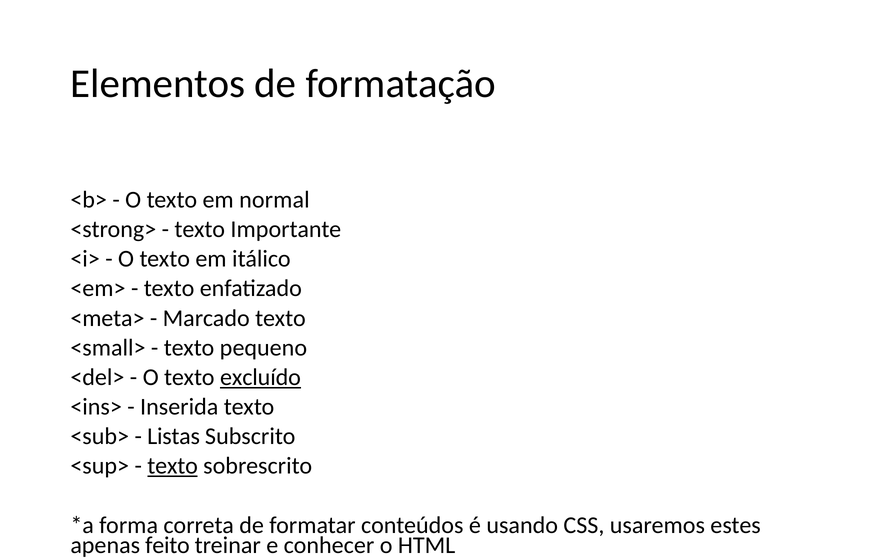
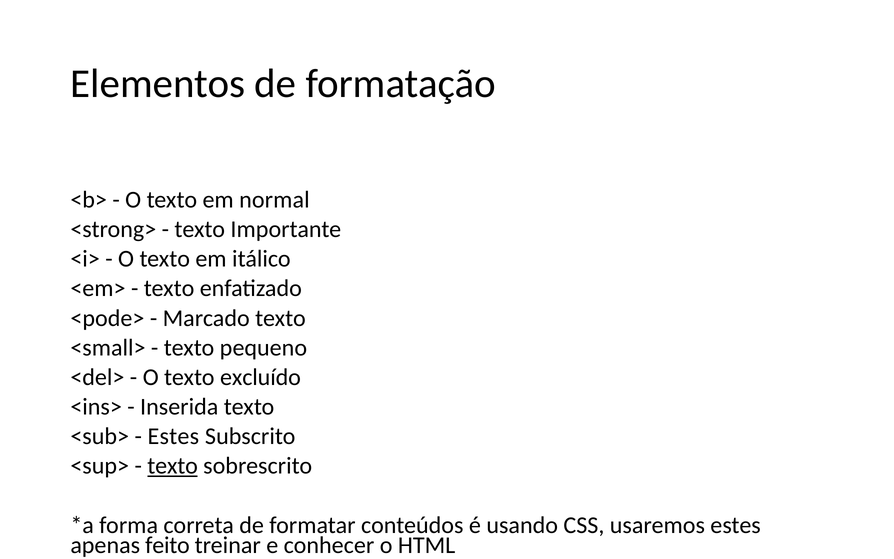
<meta>: <meta> -> <pode> (107, 318)
excluído underline: present -> none (261, 377)
Listas: Listas -> Estes (173, 436)
